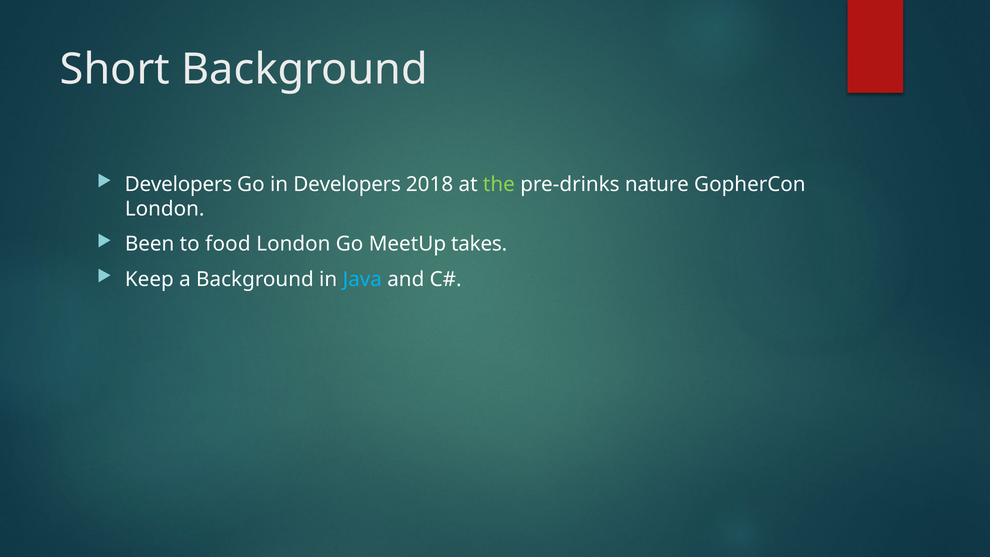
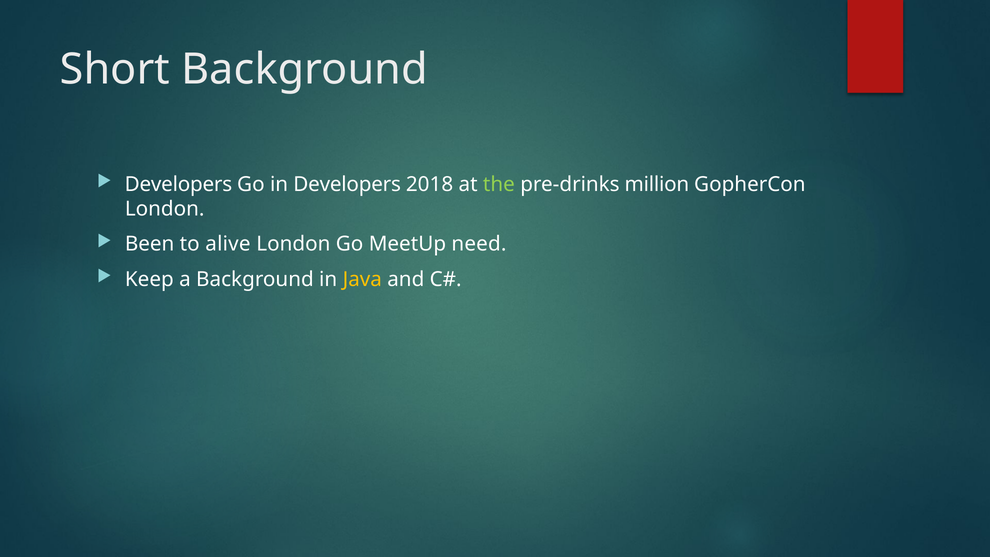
nature: nature -> million (657, 184)
food: food -> alive (228, 244)
takes: takes -> need (479, 244)
Java colour: light blue -> yellow (362, 279)
